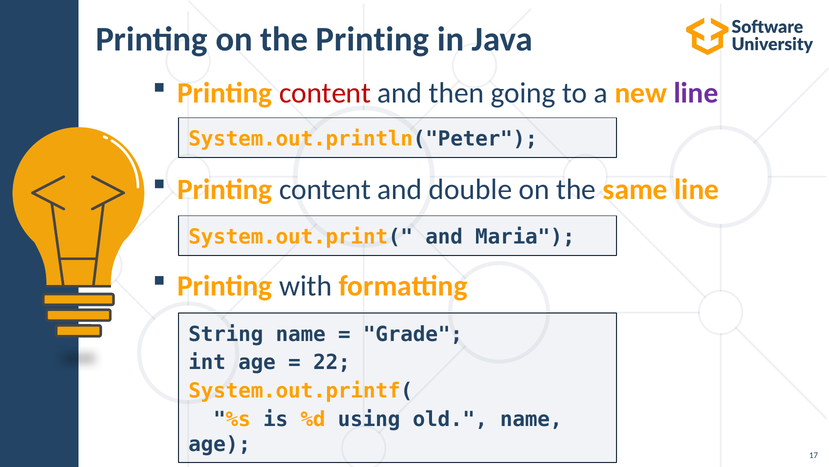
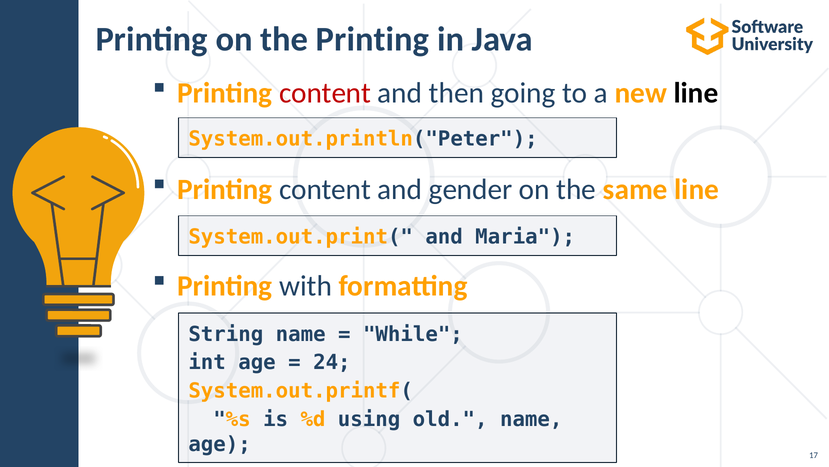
line colour: purple -> black (696, 93)
double: double -> gender (471, 189)
Grade: Grade -> While (413, 334)
22: 22 -> 24 (332, 362)
